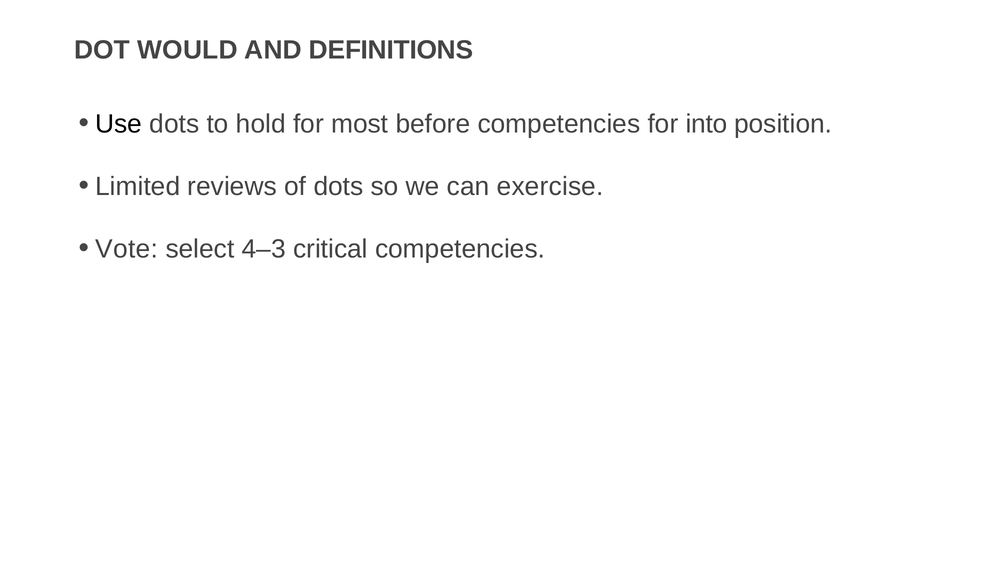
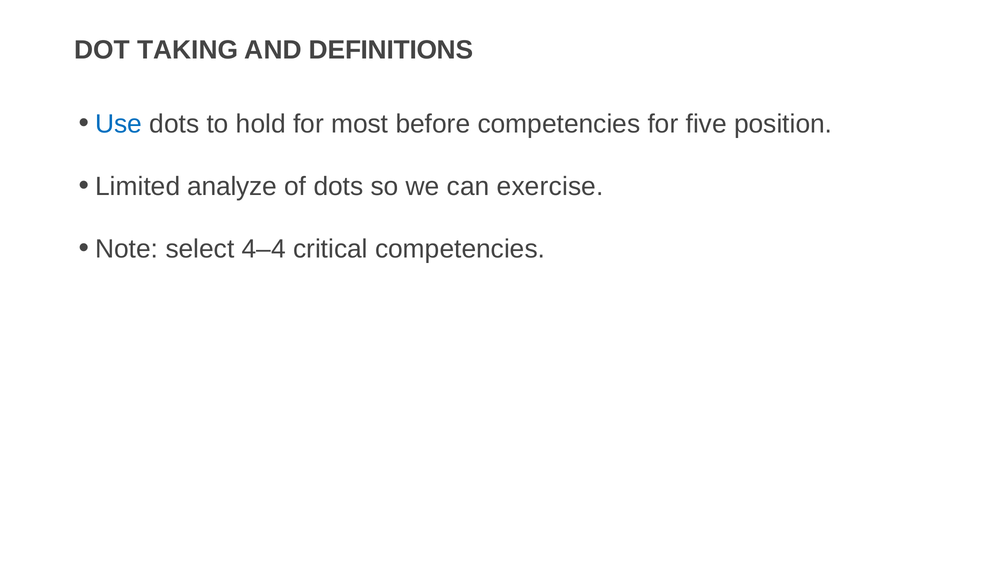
WOULD: WOULD -> TAKING (188, 50)
Use colour: black -> blue (119, 124)
into: into -> five (706, 124)
reviews: reviews -> analyze (232, 186)
Vote: Vote -> Note (127, 249)
4–3: 4–3 -> 4–4 (264, 249)
